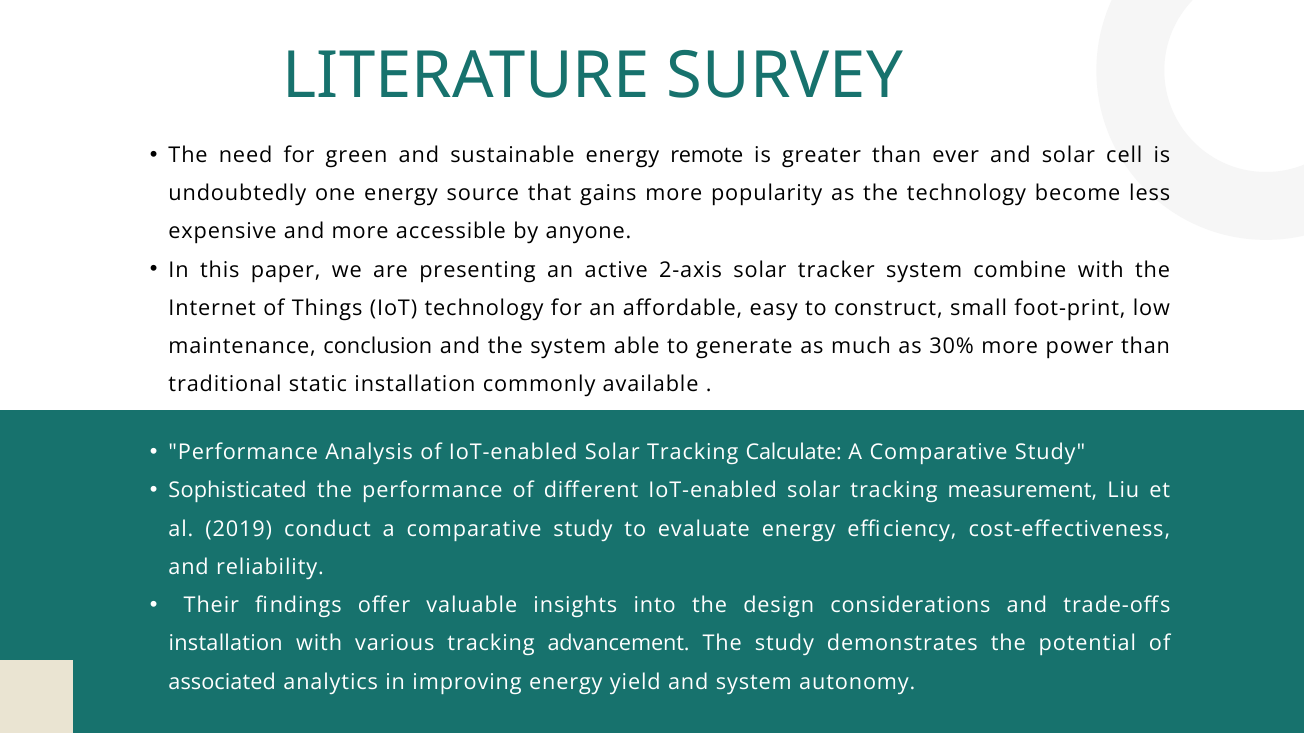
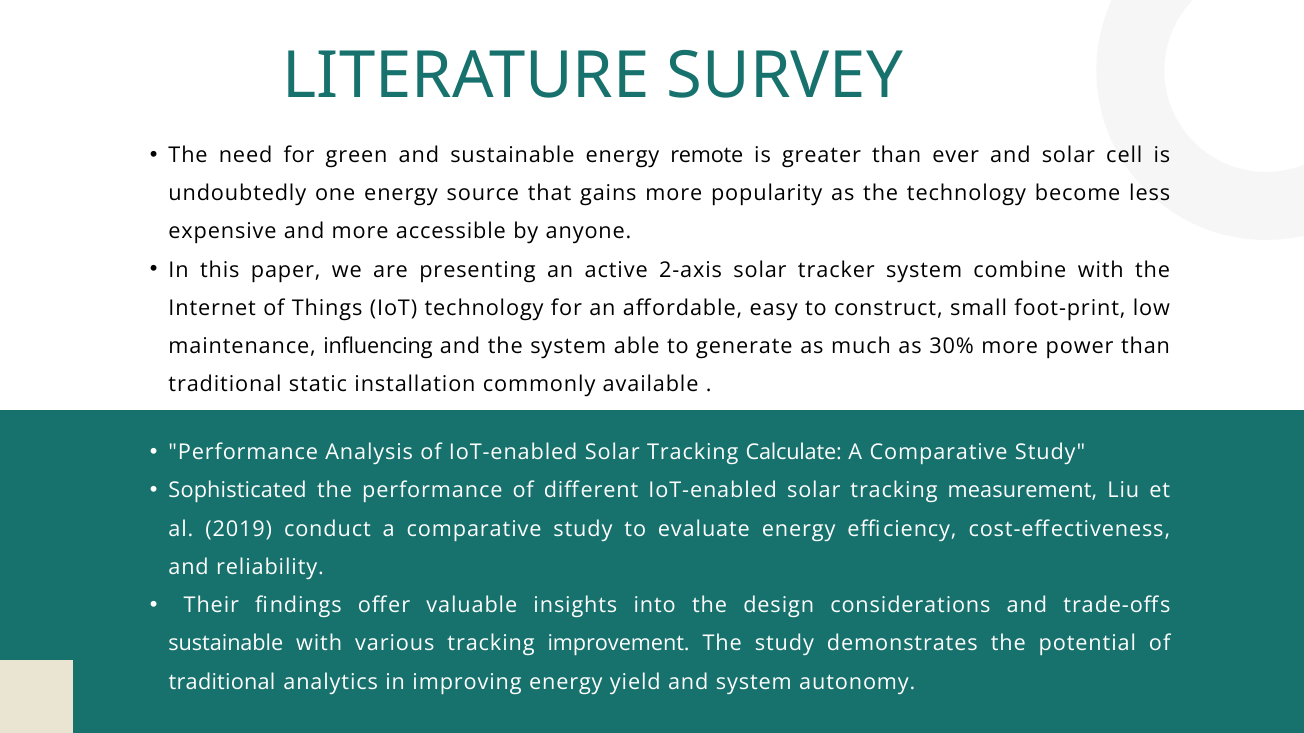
conclusion: conclusion -> influencing (378, 347)
installation: installation -> sustainable (226, 644)
advancement: advancement -> improvement (619, 644)
associated: associated -> traditional (222, 682)
